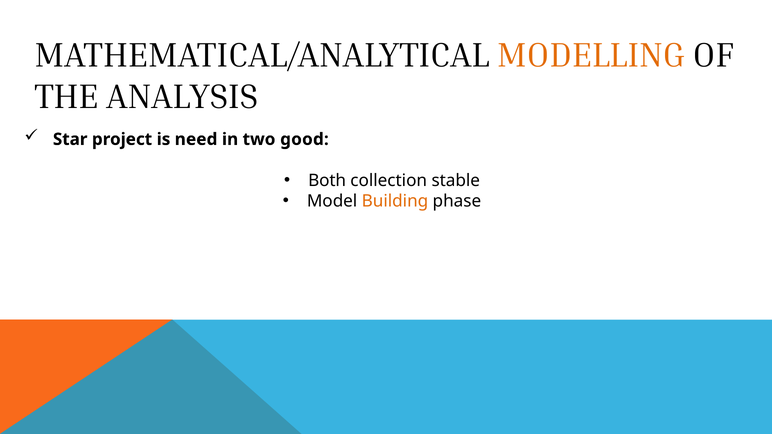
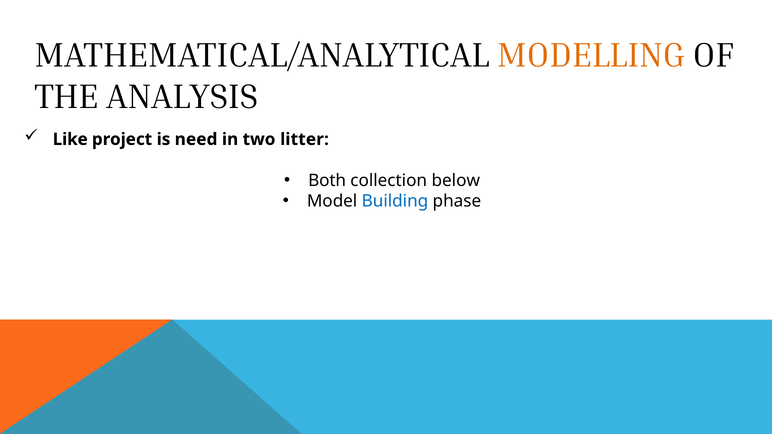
Star: Star -> Like (70, 139)
good: good -> litter (304, 139)
stable: stable -> below (456, 181)
Building colour: orange -> blue (395, 201)
